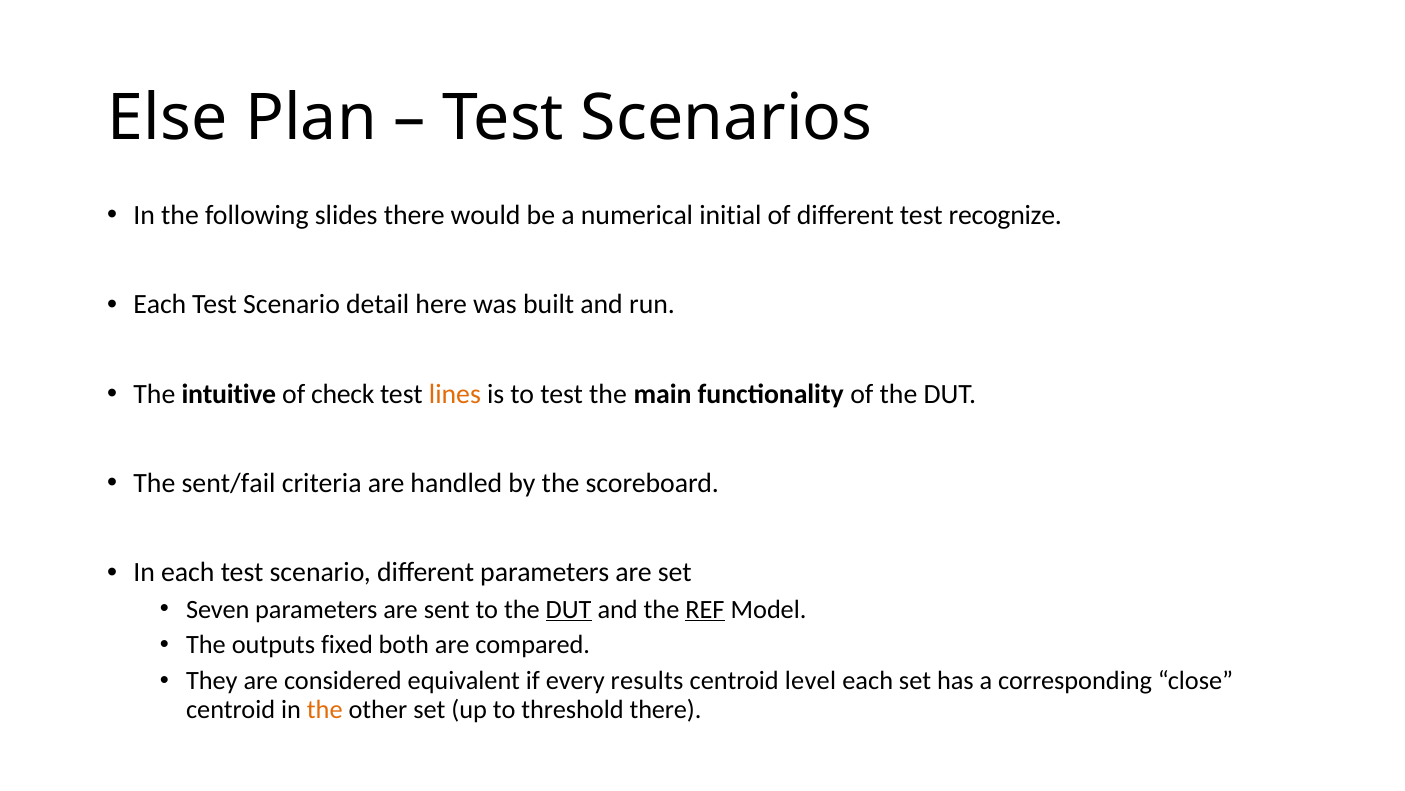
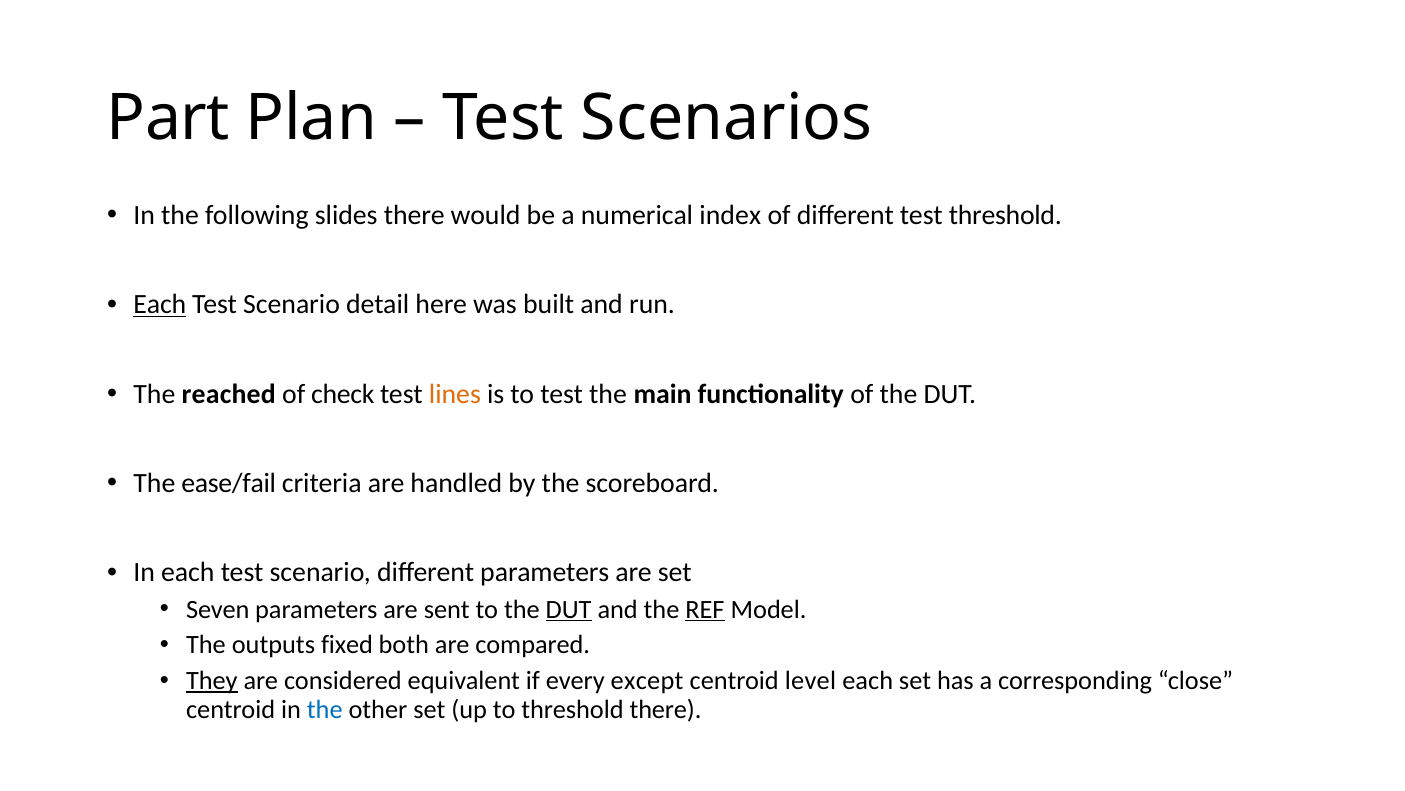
Else: Else -> Part (168, 118)
initial: initial -> index (730, 215)
test recognize: recognize -> threshold (1005, 215)
Each underline: none -> present (160, 304)
intuitive: intuitive -> reached (229, 394)
sent/fail: sent/fail -> ease/fail (229, 483)
They underline: none -> present (212, 680)
results: results -> except (647, 680)
the colour: orange -> blue (325, 709)
